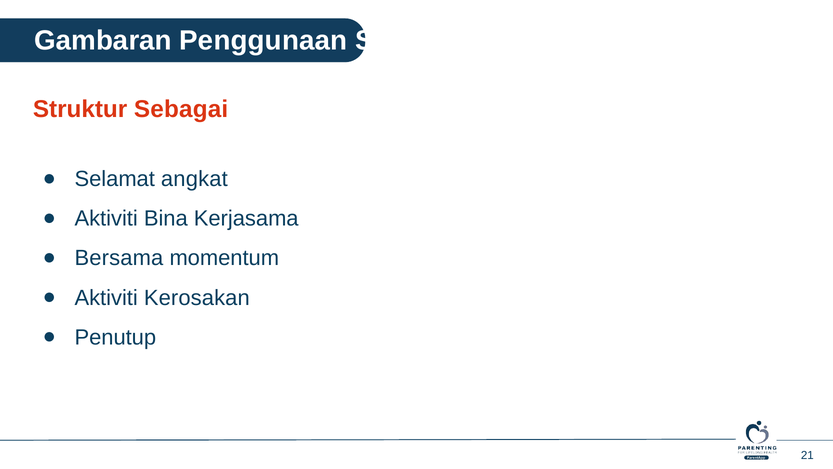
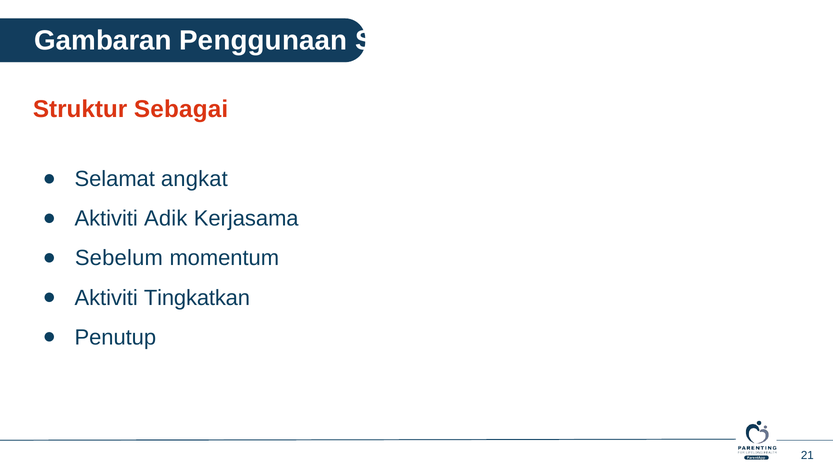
Bina: Bina -> Adik (166, 218)
Bersama: Bersama -> Sebelum (119, 258)
Kerosakan: Kerosakan -> Tingkatkan (197, 298)
